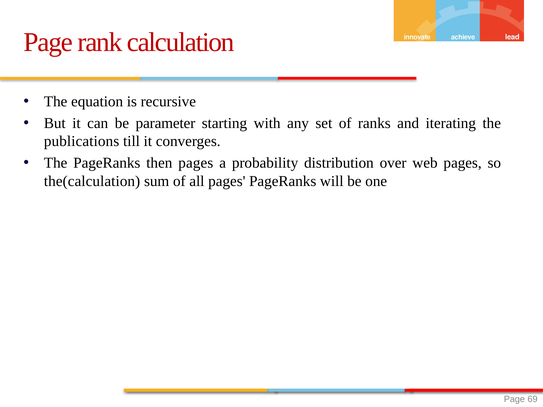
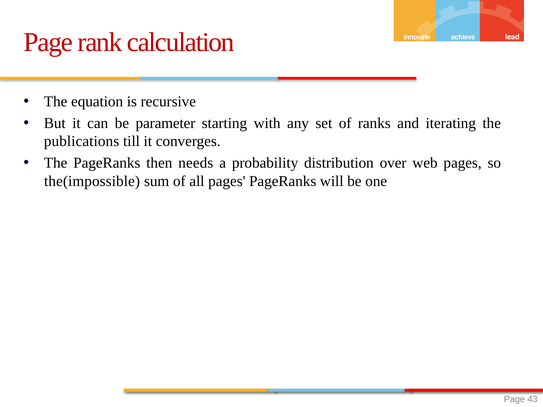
then pages: pages -> needs (196, 163)
the(calculation: the(calculation -> the(impossible (92, 181)
69: 69 -> 43 (533, 399)
